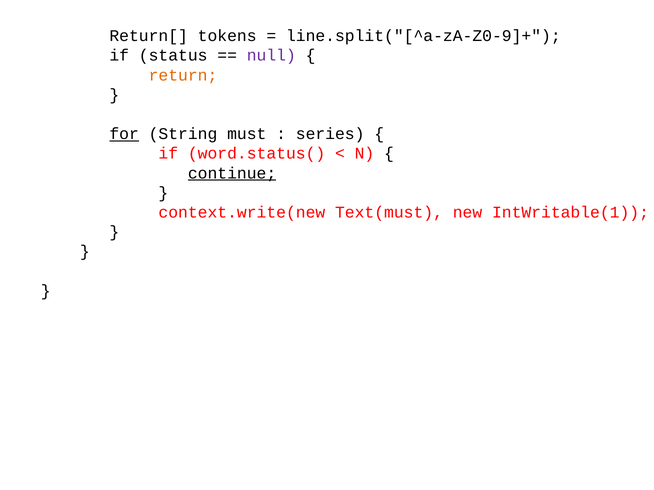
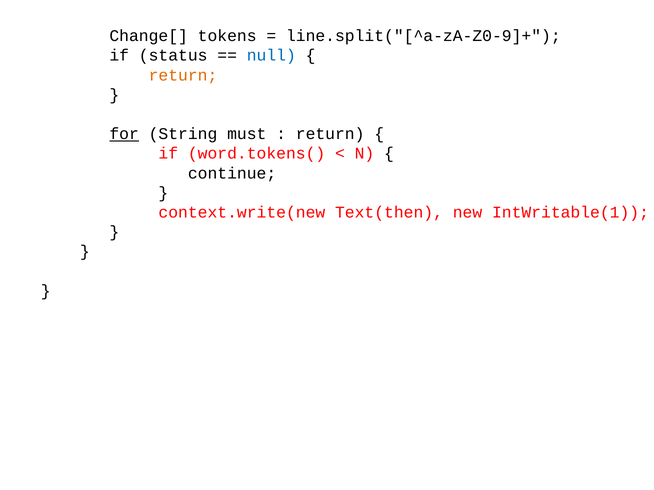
Return[: Return[ -> Change[ (149, 36)
null colour: purple -> blue (271, 56)
series: series -> return (330, 134)
word.status(: word.status( -> word.tokens( (257, 154)
continue underline: present -> none (232, 173)
Text(must: Text(must -> Text(then (389, 213)
